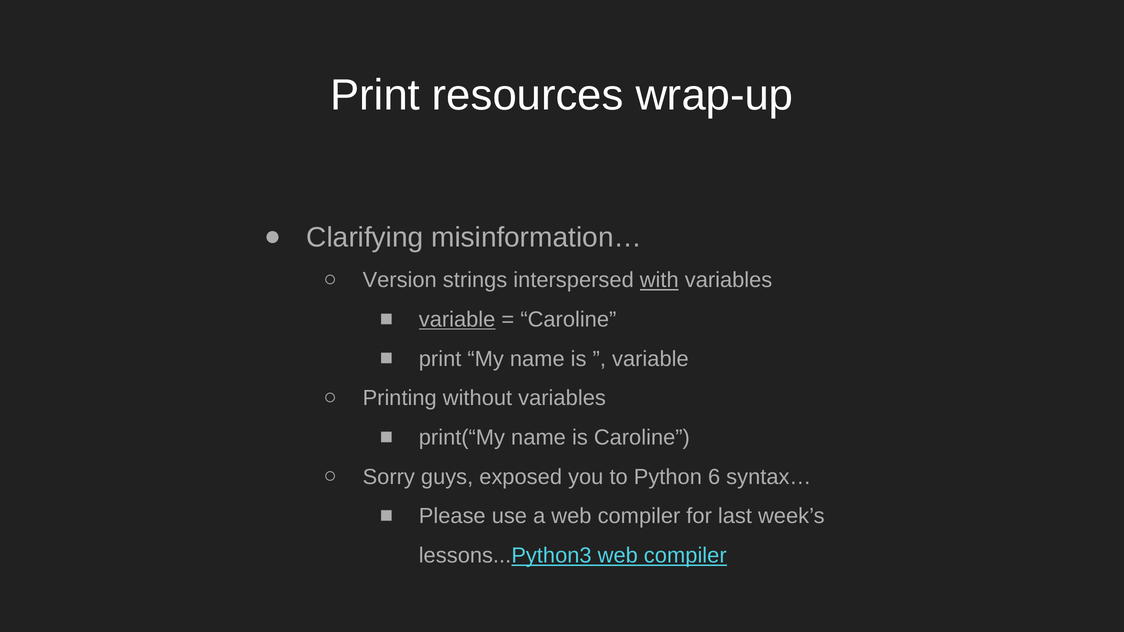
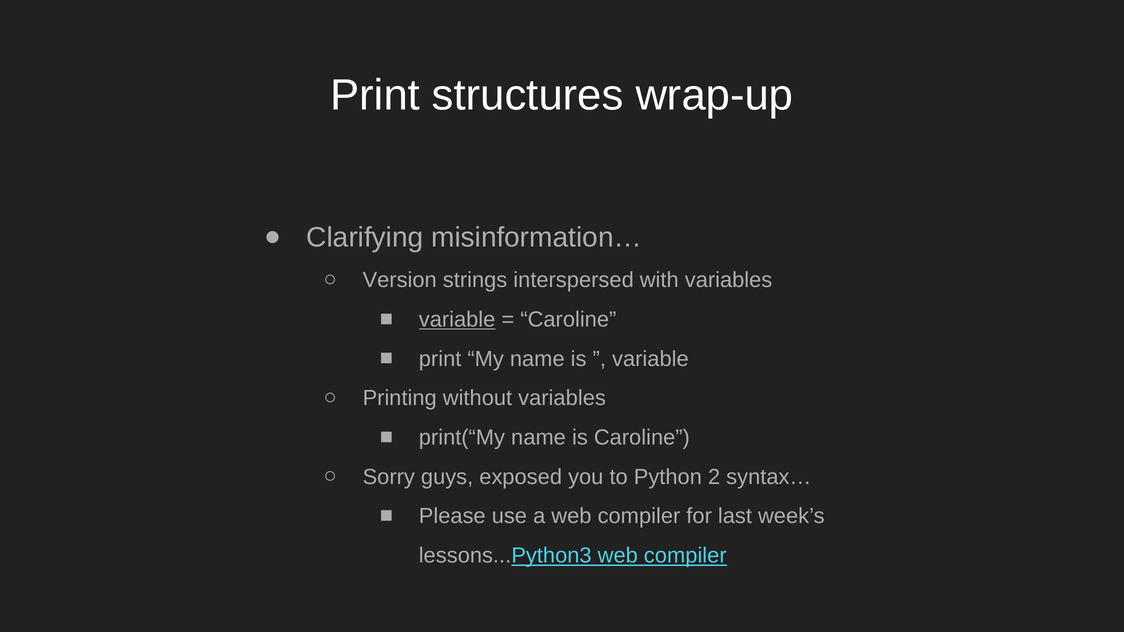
resources: resources -> structures (528, 95)
with underline: present -> none (659, 280)
6: 6 -> 2 (714, 477)
